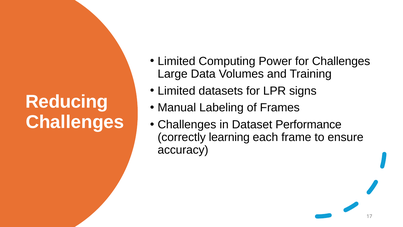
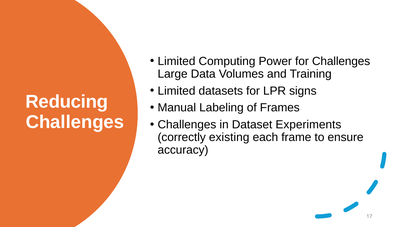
Performance: Performance -> Experiments (308, 124)
learning: learning -> existing (229, 137)
